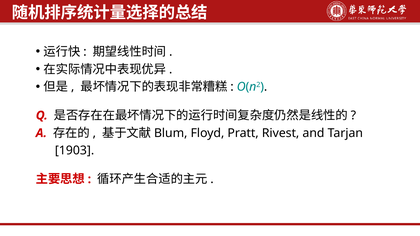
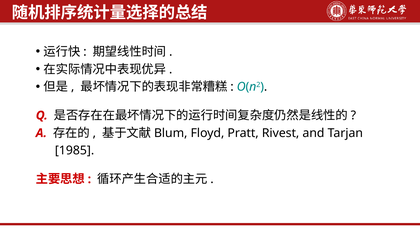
1903: 1903 -> 1985 (75, 151)
